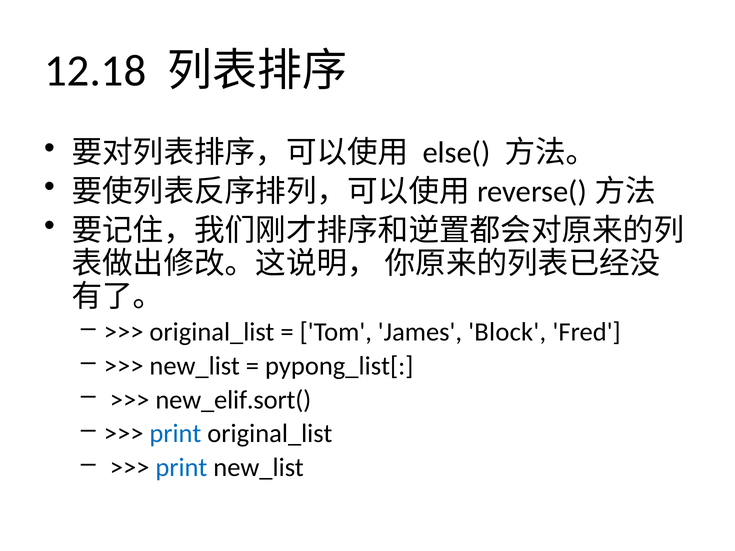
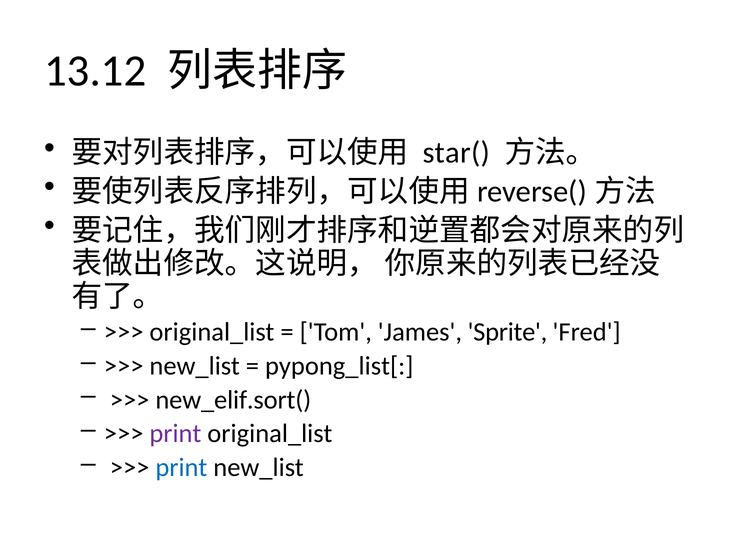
12.18: 12.18 -> 13.12 (95, 71)
else(: else( -> star( (456, 153)
Block: Block -> Sprite (507, 332)
print colour: blue -> purple (175, 434)
